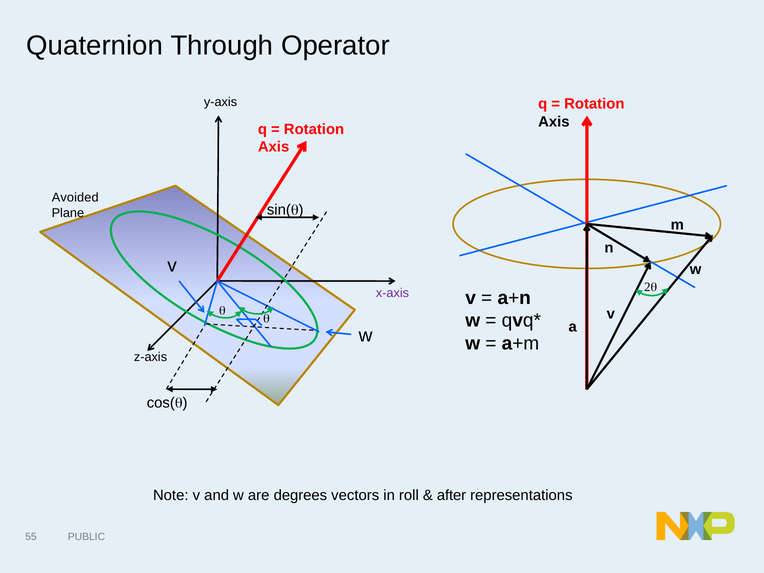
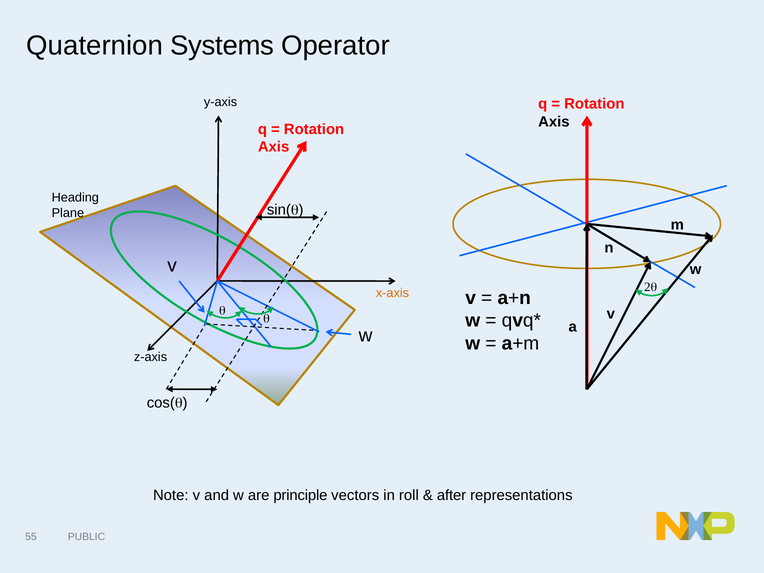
Through: Through -> Systems (222, 46)
Avoided: Avoided -> Heading (75, 198)
x-axis colour: purple -> orange (392, 293)
degrees: degrees -> principle (300, 495)
